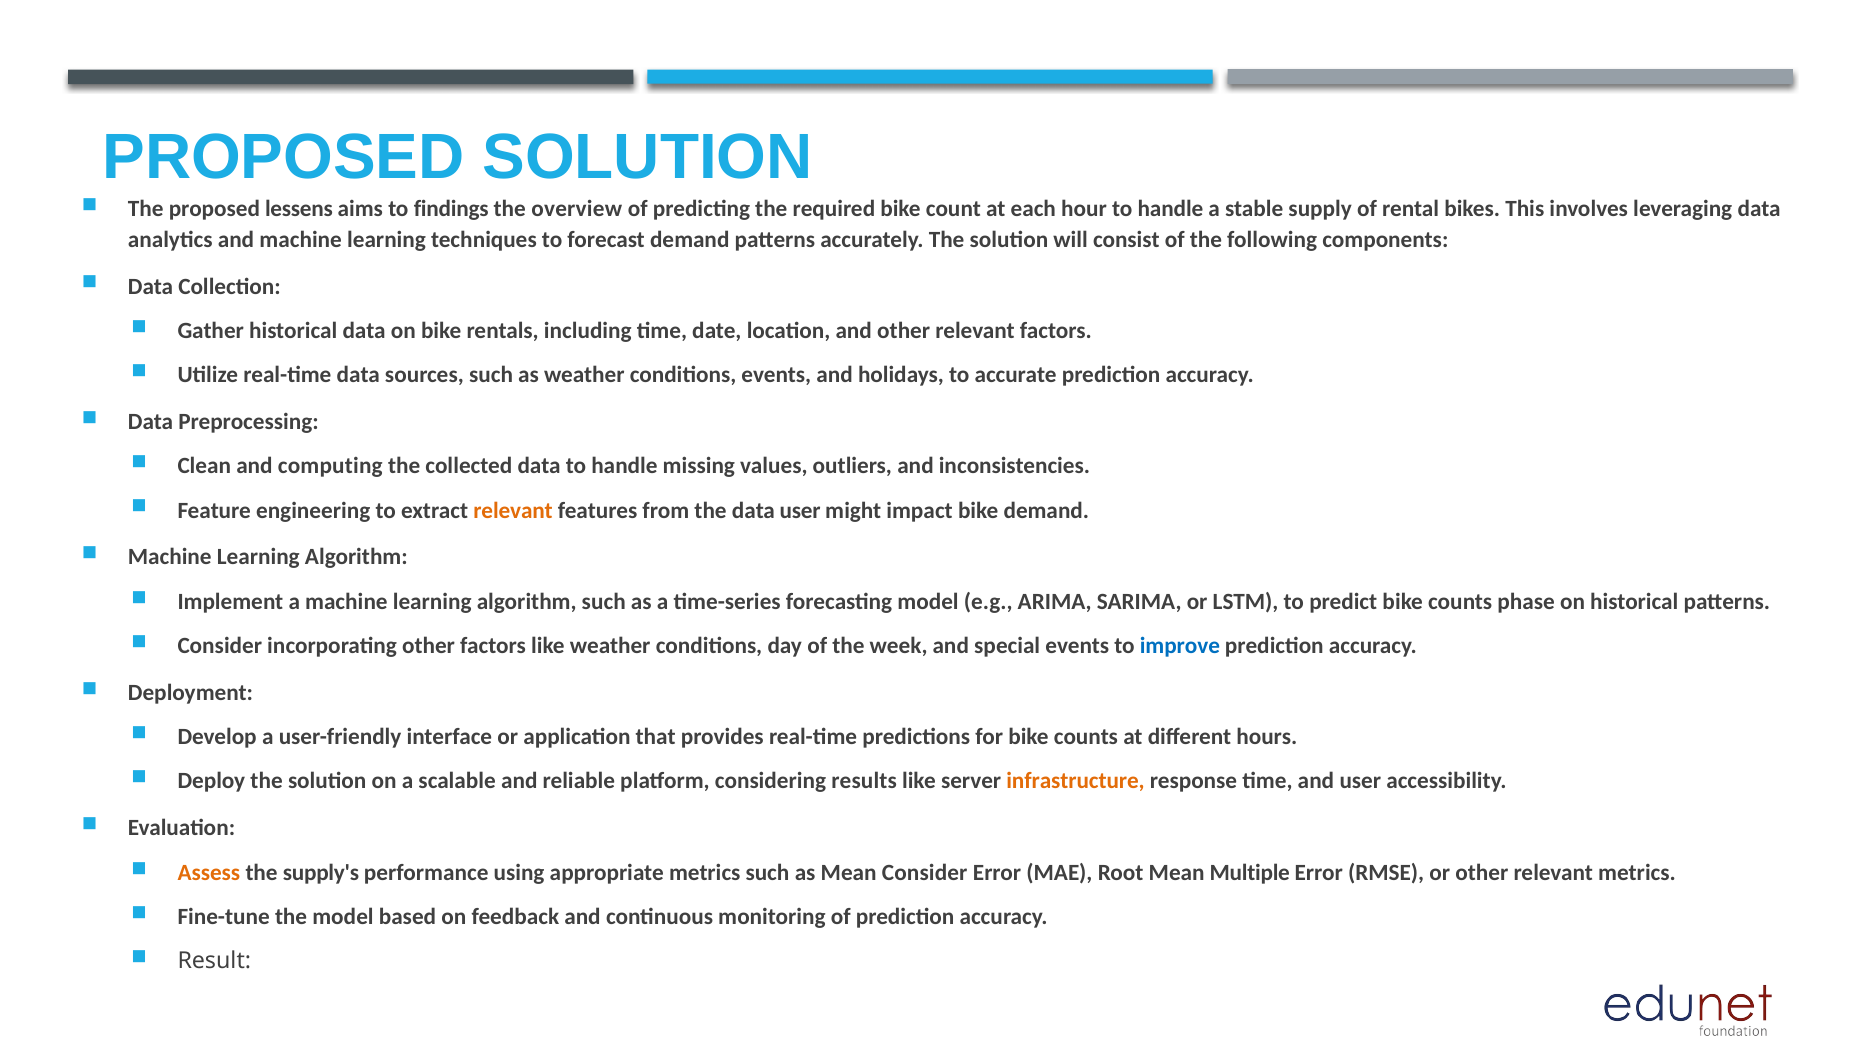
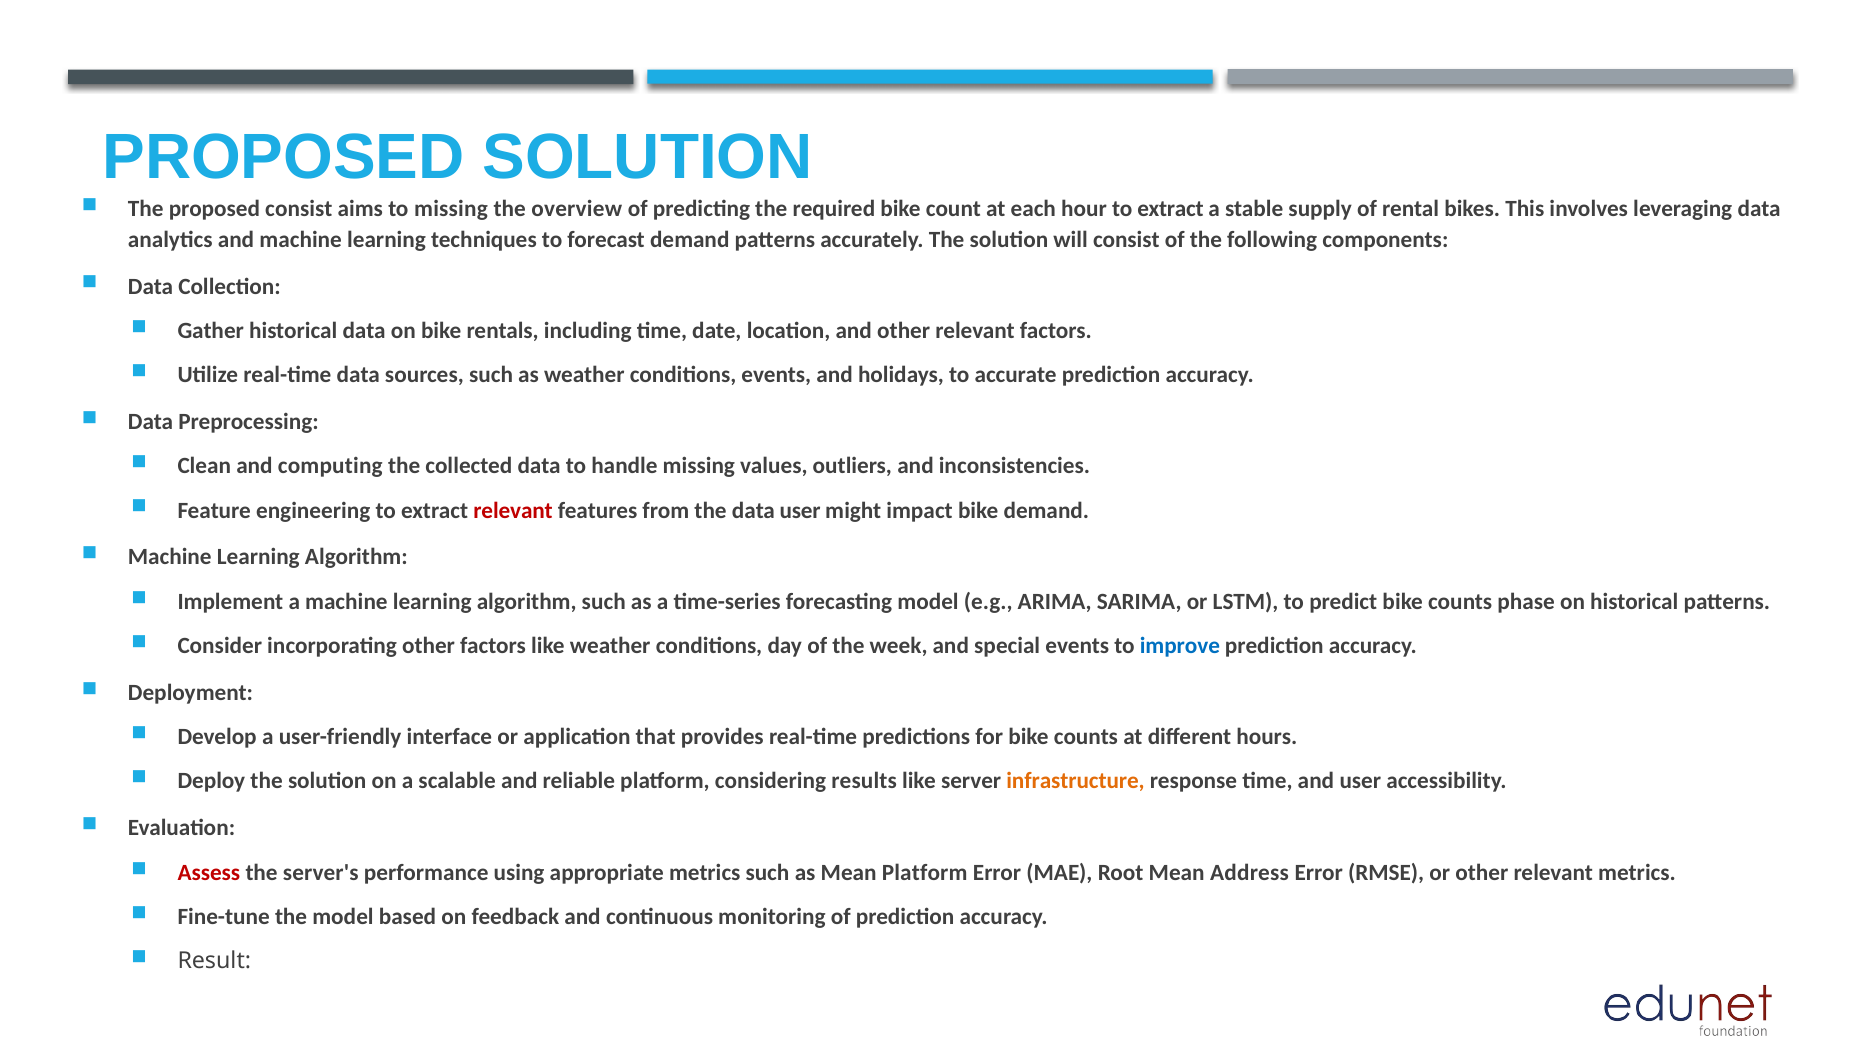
proposed lessens: lessens -> consist (299, 209)
to findings: findings -> missing (451, 209)
hour to handle: handle -> extract (1171, 209)
relevant colour: orange -> red (513, 510)
Assess colour: orange -> red (209, 872)
supply's: supply's -> server's (321, 872)
Mean Consider: Consider -> Platform (925, 872)
Multiple: Multiple -> Address (1249, 872)
